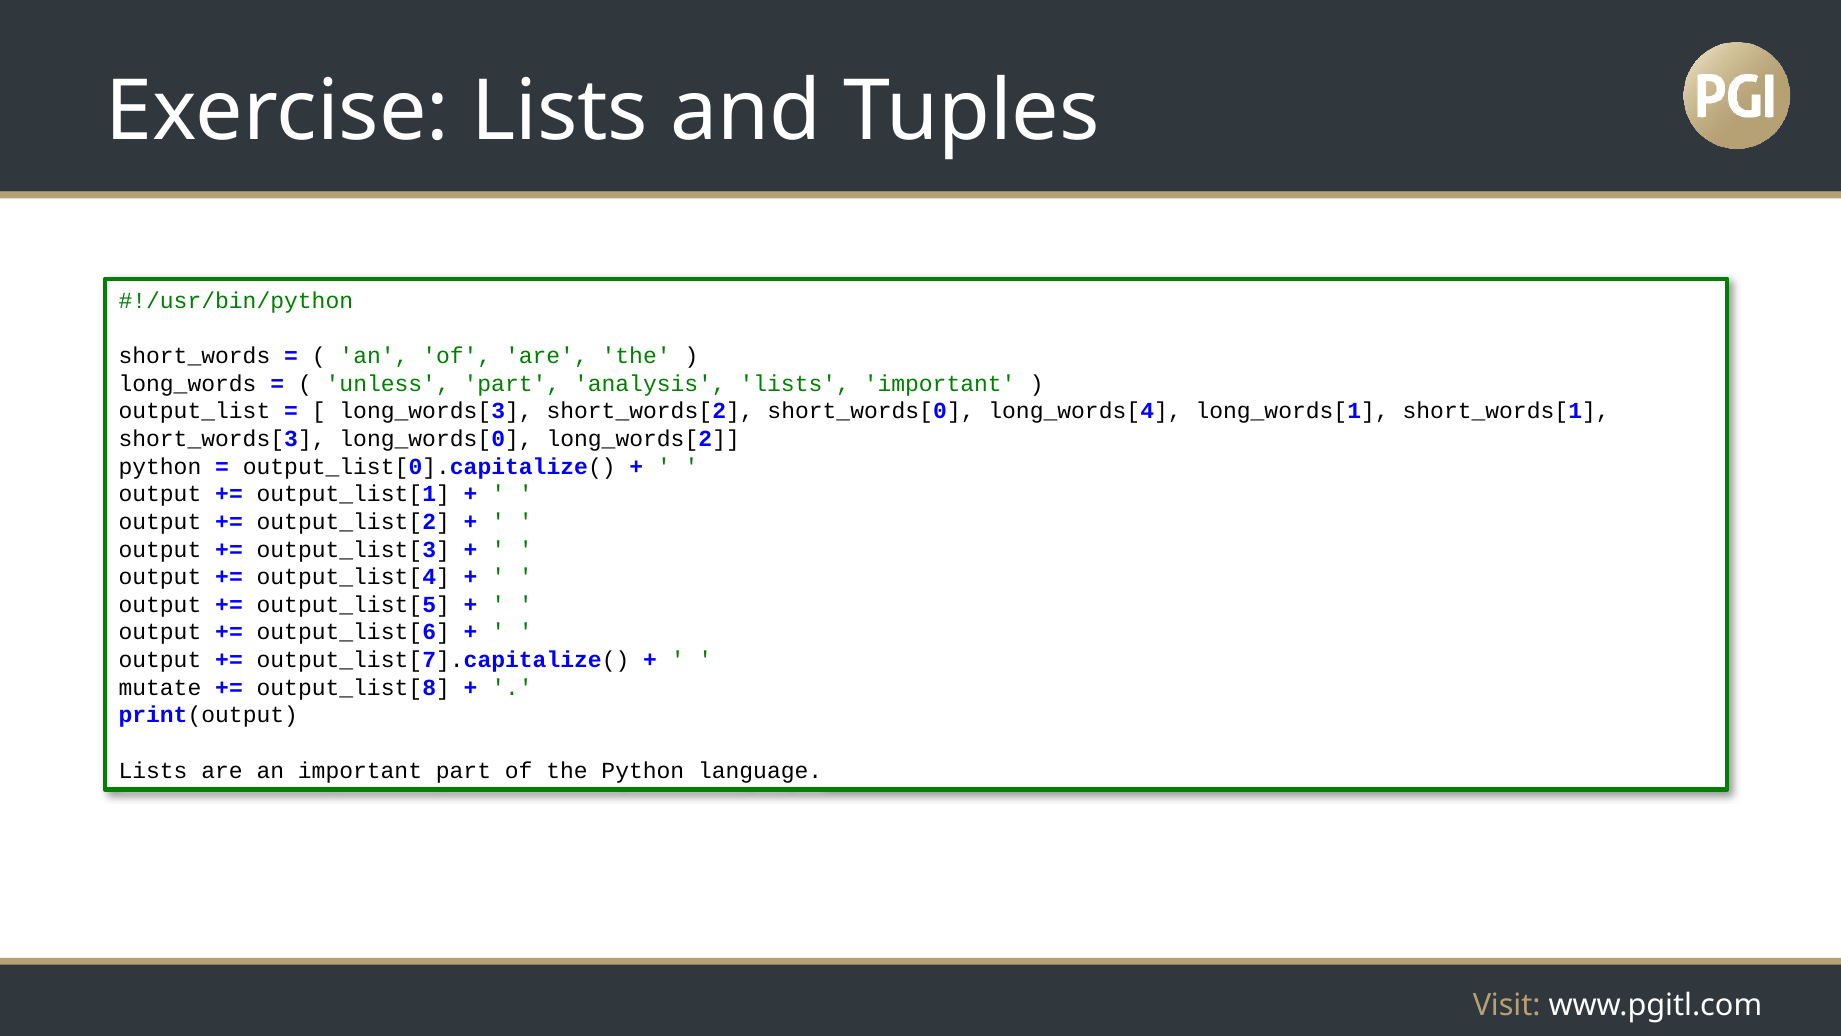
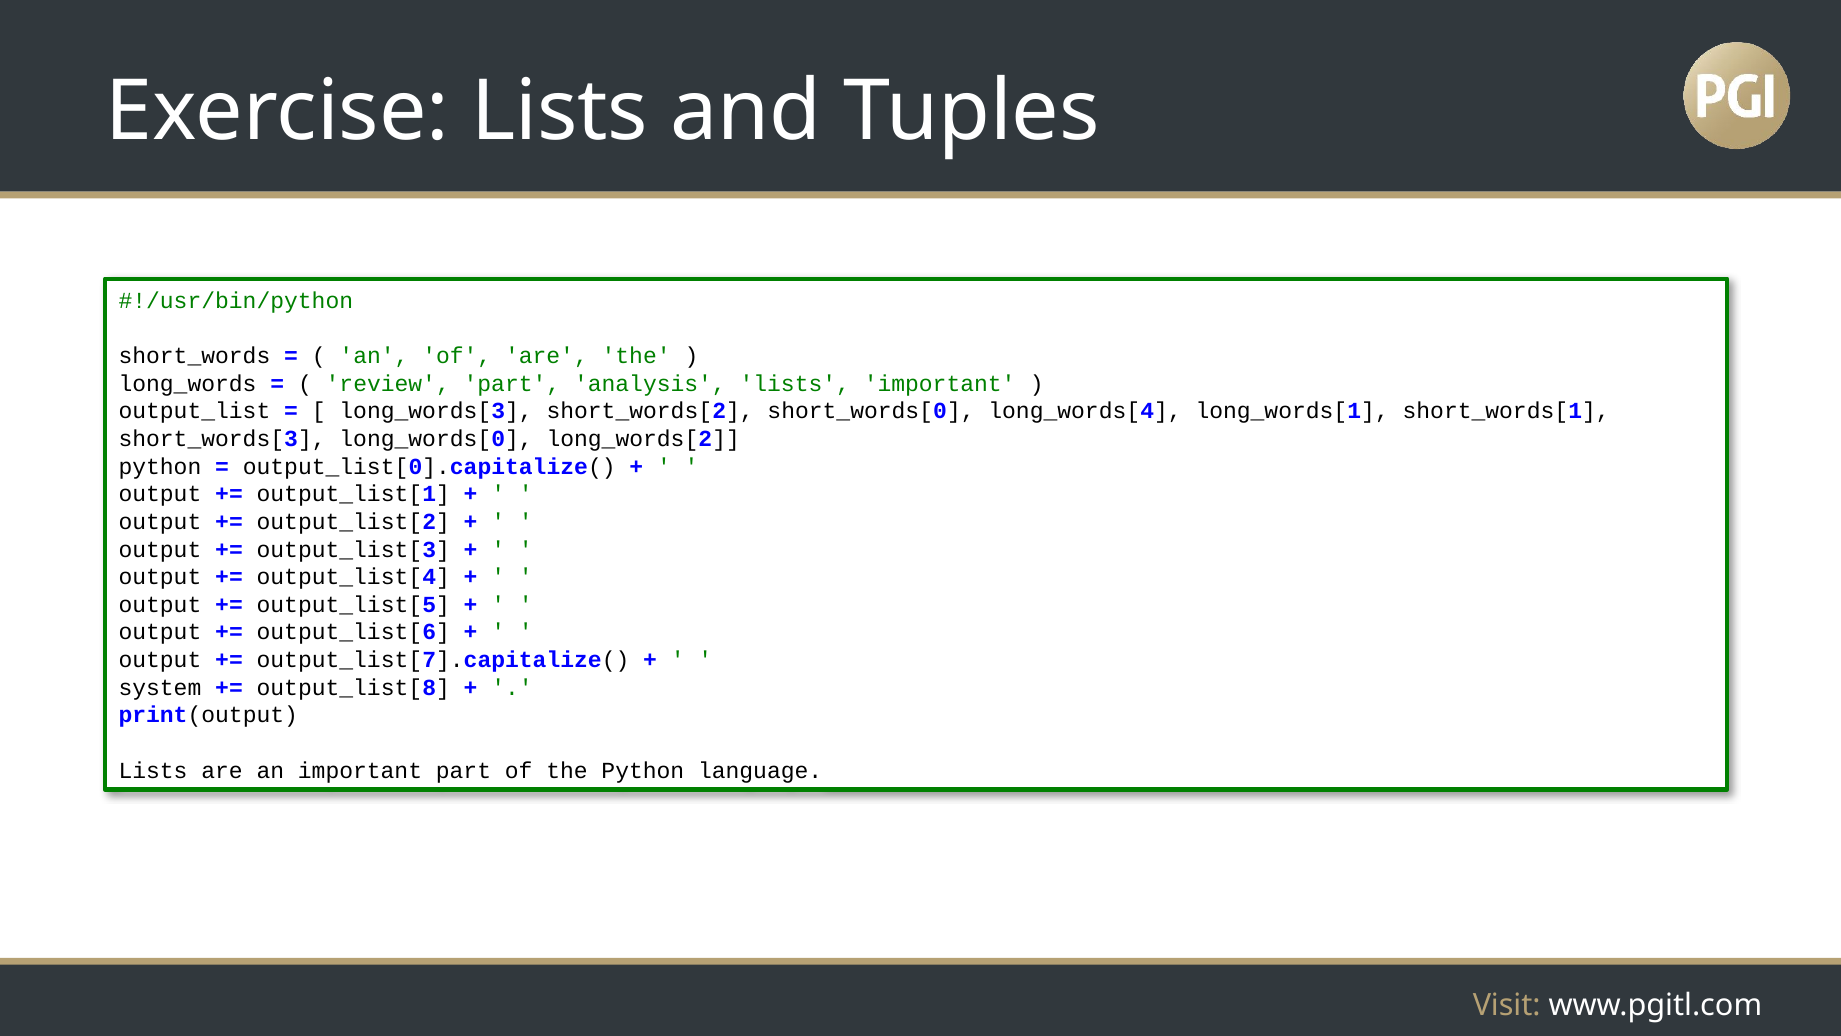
unless: unless -> review (388, 384)
mutate: mutate -> system (160, 687)
